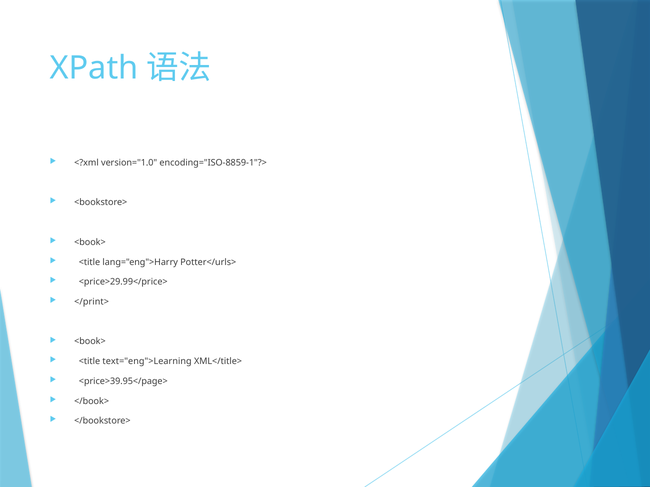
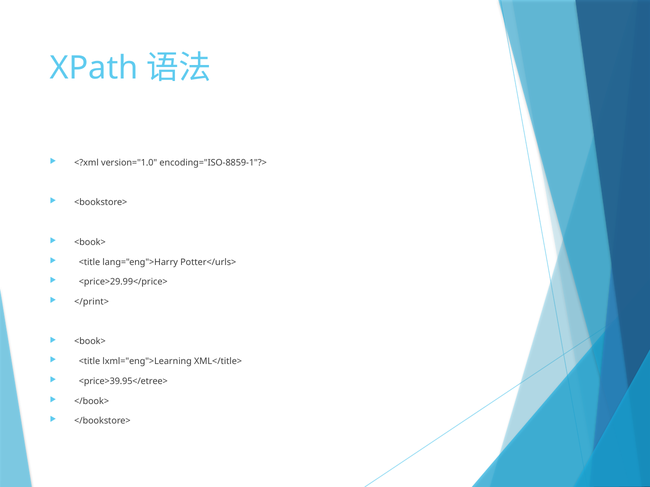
text="eng">Learning: text="eng">Learning -> lxml="eng">Learning (147, 362)
<price>39.95</page>: <price>39.95</page> -> <price>39.95</etree> (123, 382)
